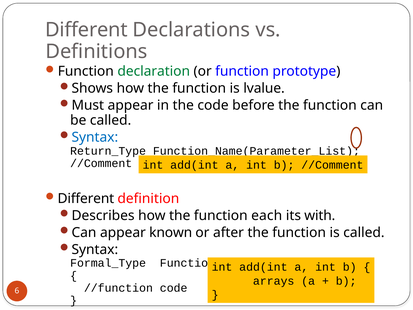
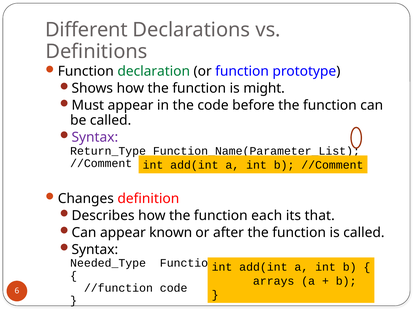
lvalue: lvalue -> might (264, 88)
Syntax colour: blue -> purple (95, 137)
Different: Different -> Changes (86, 198)
with: with -> that (320, 215)
Formal_Type: Formal_Type -> Needed_Type (108, 263)
